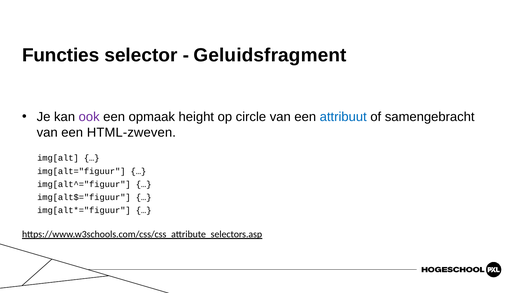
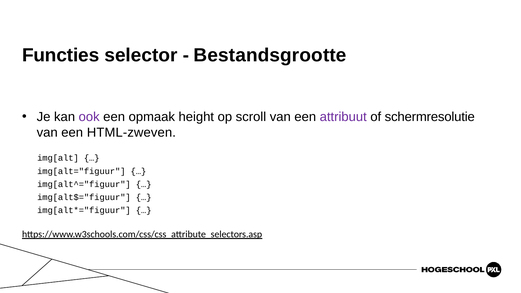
Geluidsfragment: Geluidsfragment -> Bestandsgrootte (270, 55)
circle: circle -> scroll (251, 117)
attribuut colour: blue -> purple (343, 117)
samengebracht: samengebracht -> schermresolutie (430, 117)
